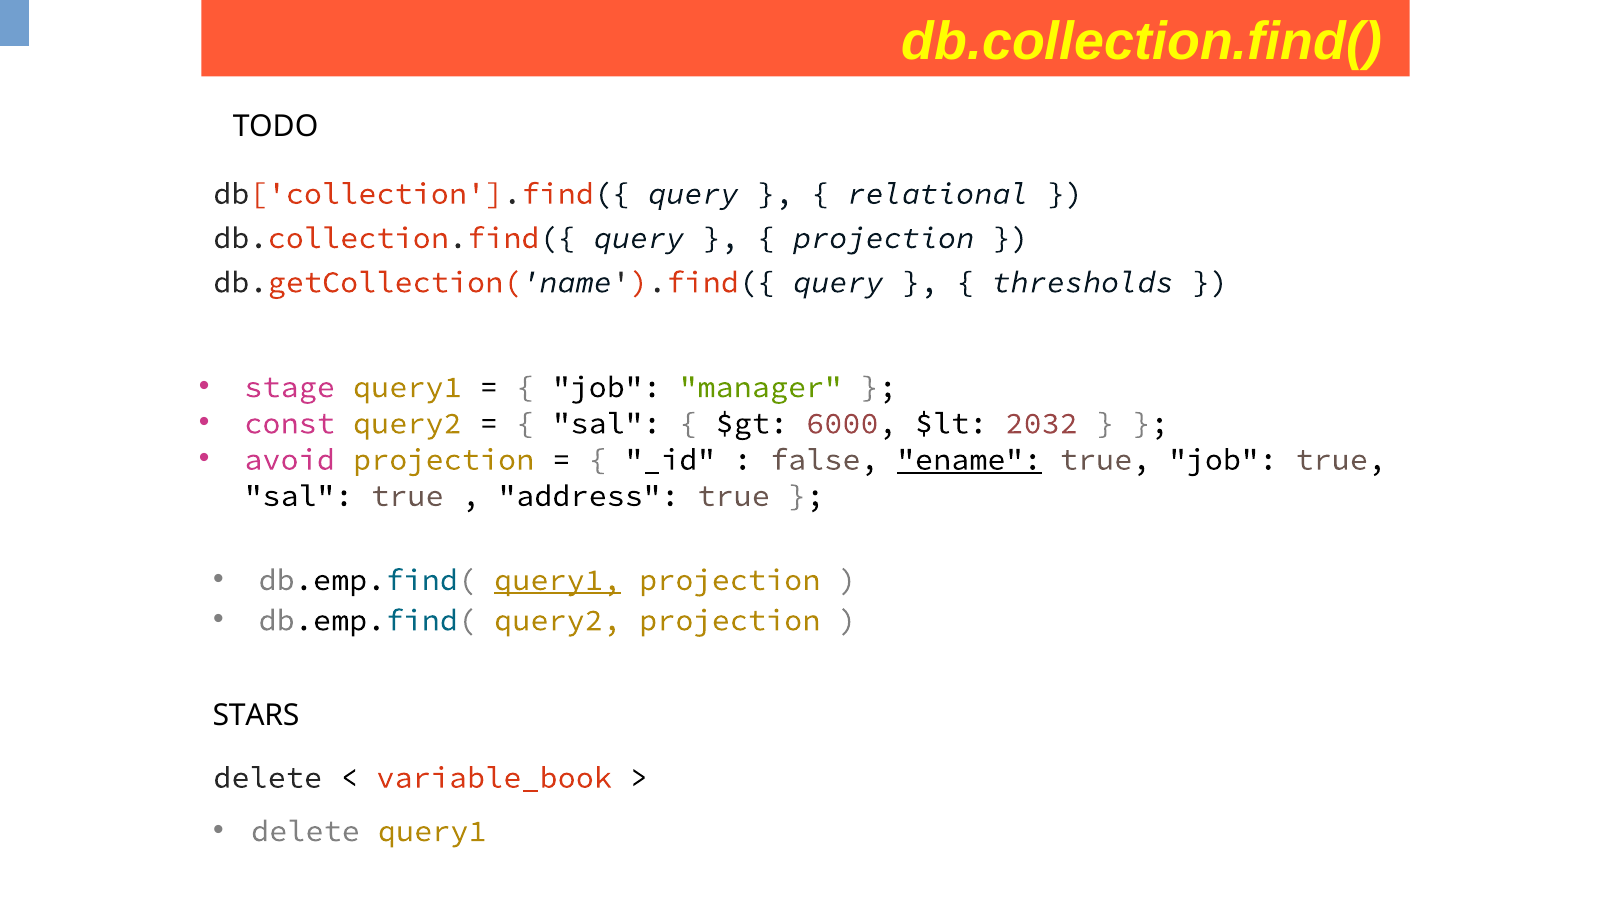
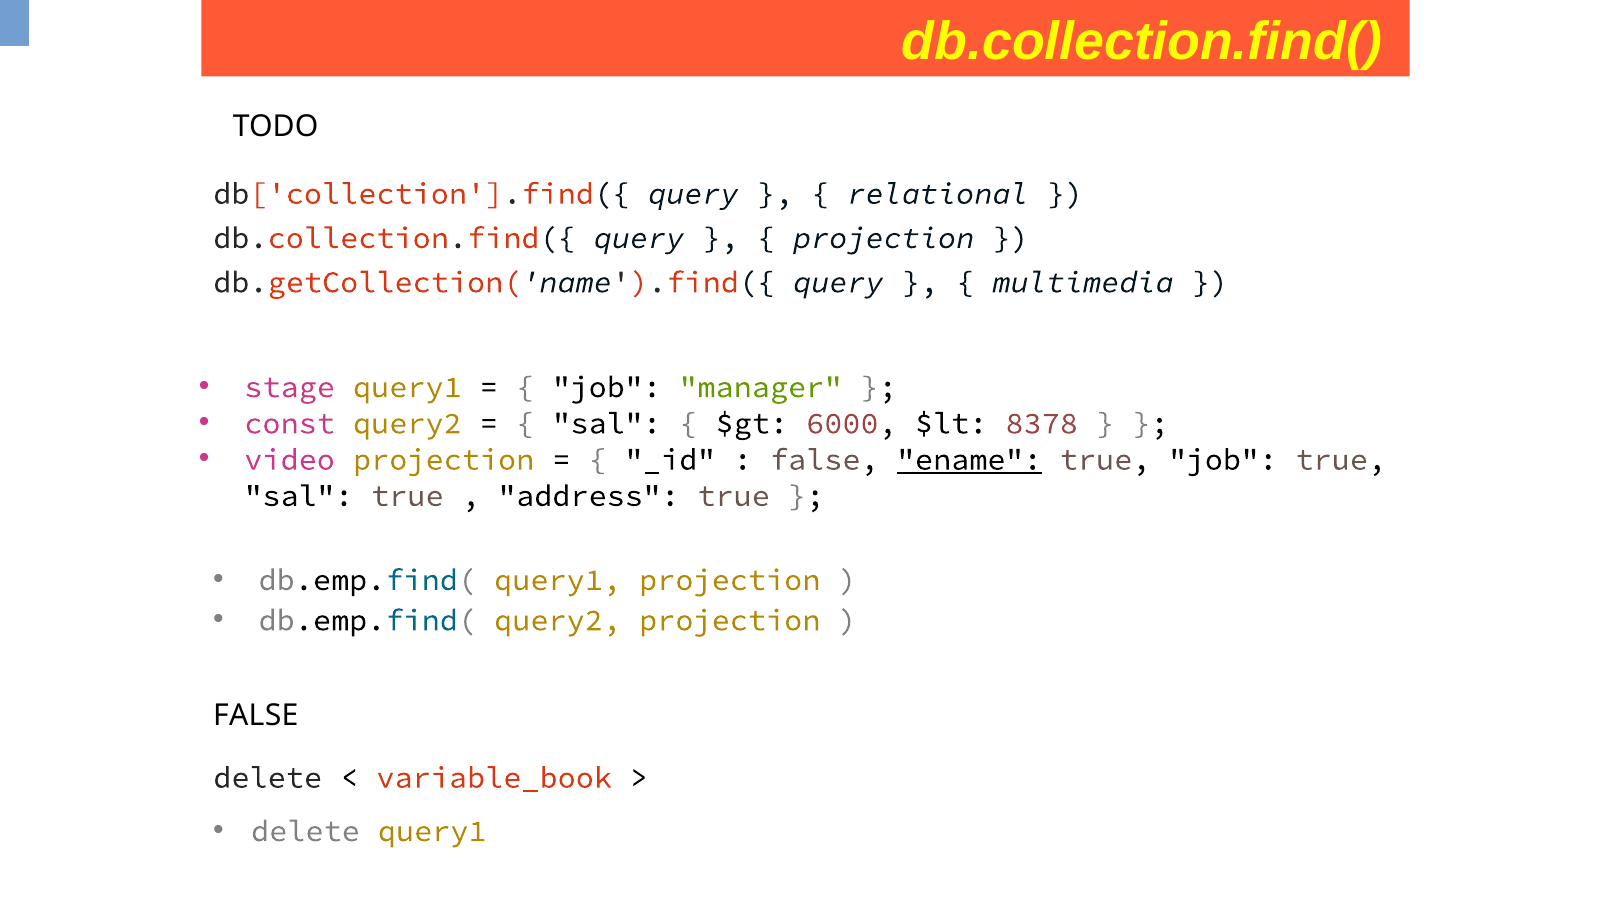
thresholds: thresholds -> multimedia (1083, 282)
2032: 2032 -> 8378 (1042, 423)
avoid: avoid -> video (290, 460)
query1 underline: present -> none (558, 580)
STARS: STARS -> FALSE (256, 716)
